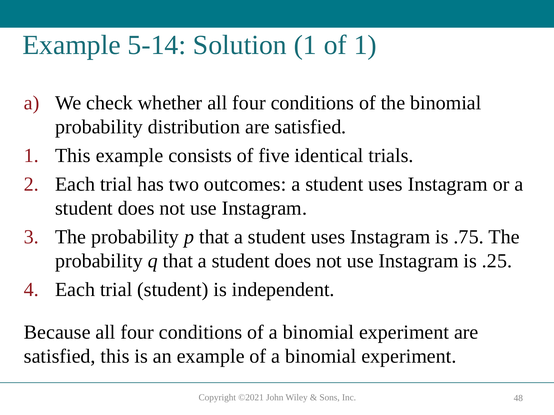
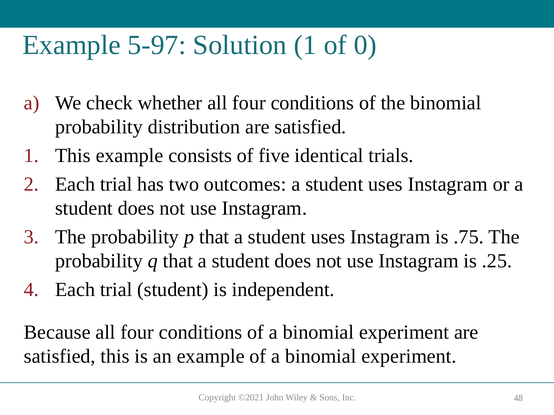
5-14: 5-14 -> 5-97 (157, 45)
of 1: 1 -> 0 (365, 45)
